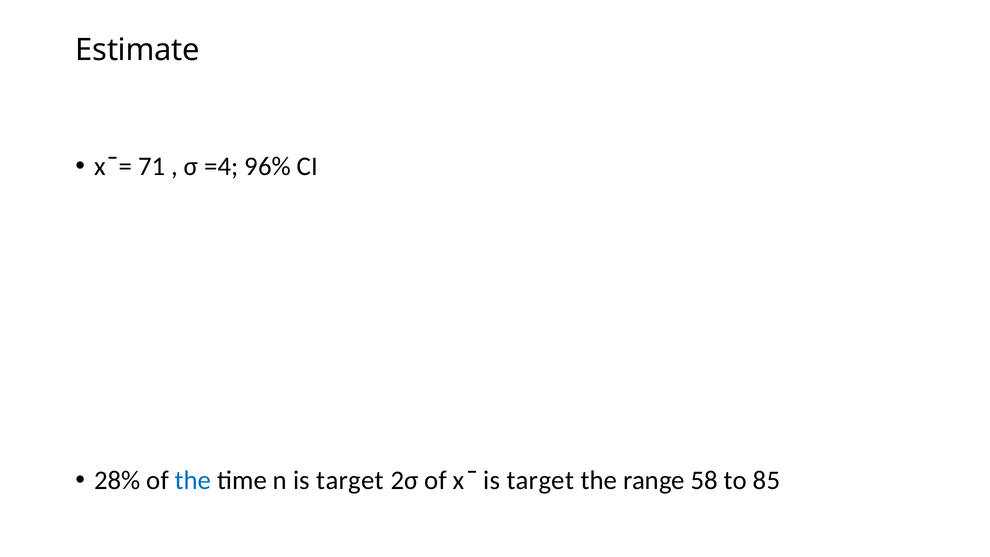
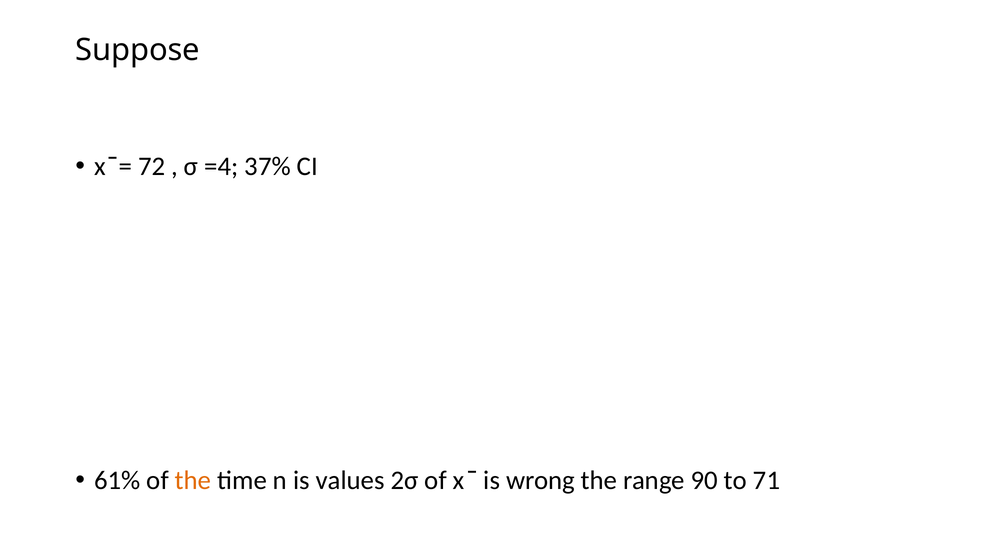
Estimate: Estimate -> Suppose (138, 50)
71: 71 -> 72 (152, 166)
96%: 96% -> 37% (268, 166)
28%: 28% -> 61% (117, 480)
the colour: blue -> orange (193, 480)
n is target: target -> values (350, 480)
x is target: target -> wrong (541, 480)
58: 58 -> 90 (704, 480)
85: 85 -> 71 (767, 480)
